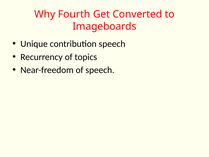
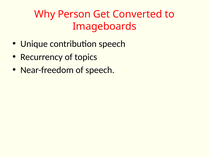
Fourth: Fourth -> Person (74, 14)
